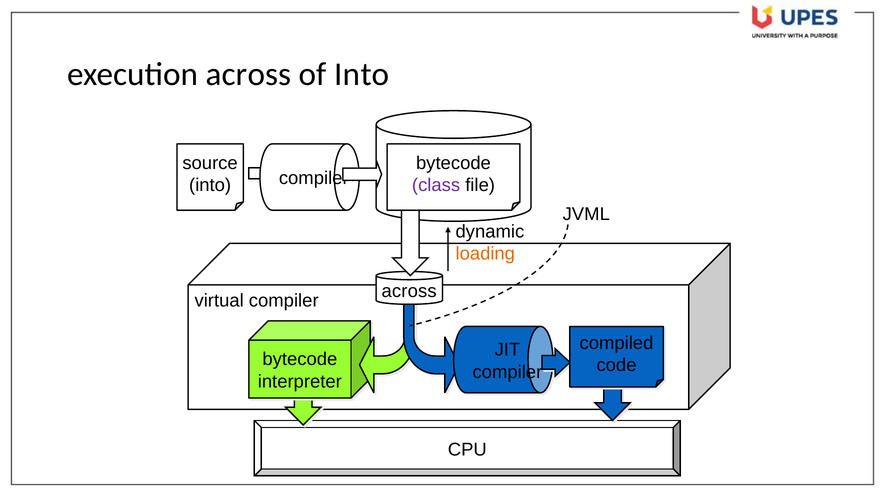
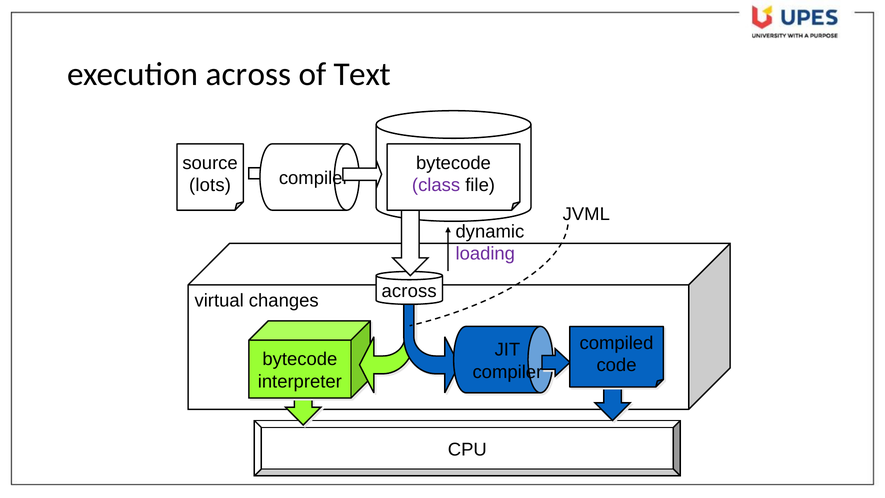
of Into: Into -> Text (362, 74)
into: into -> lots (210, 185)
loading colour: orange -> purple (485, 254)
virtual compiler: compiler -> changes (284, 300)
